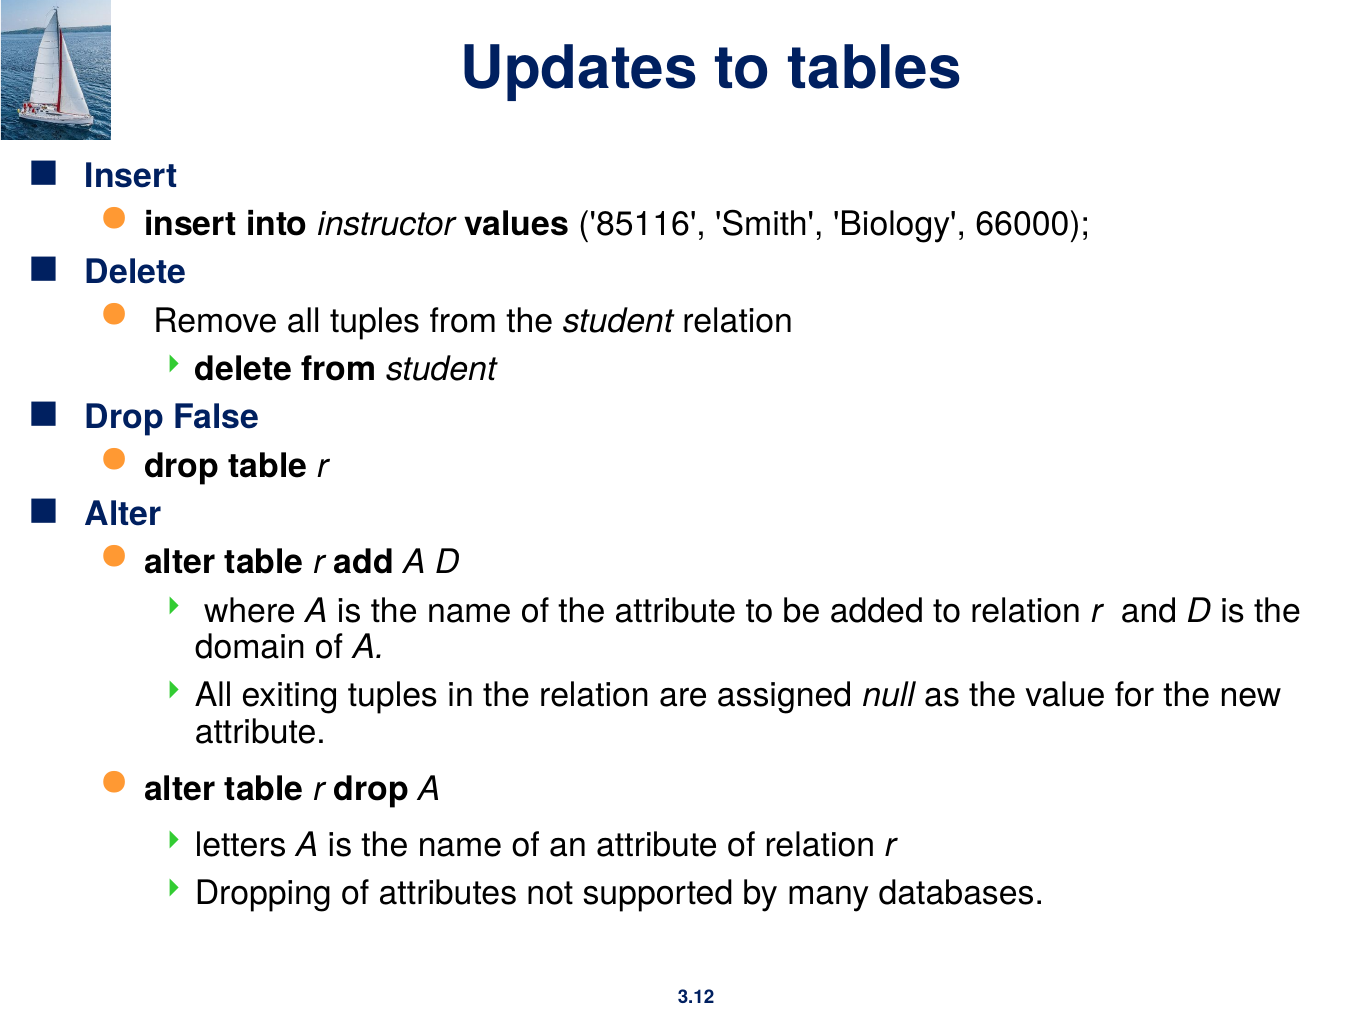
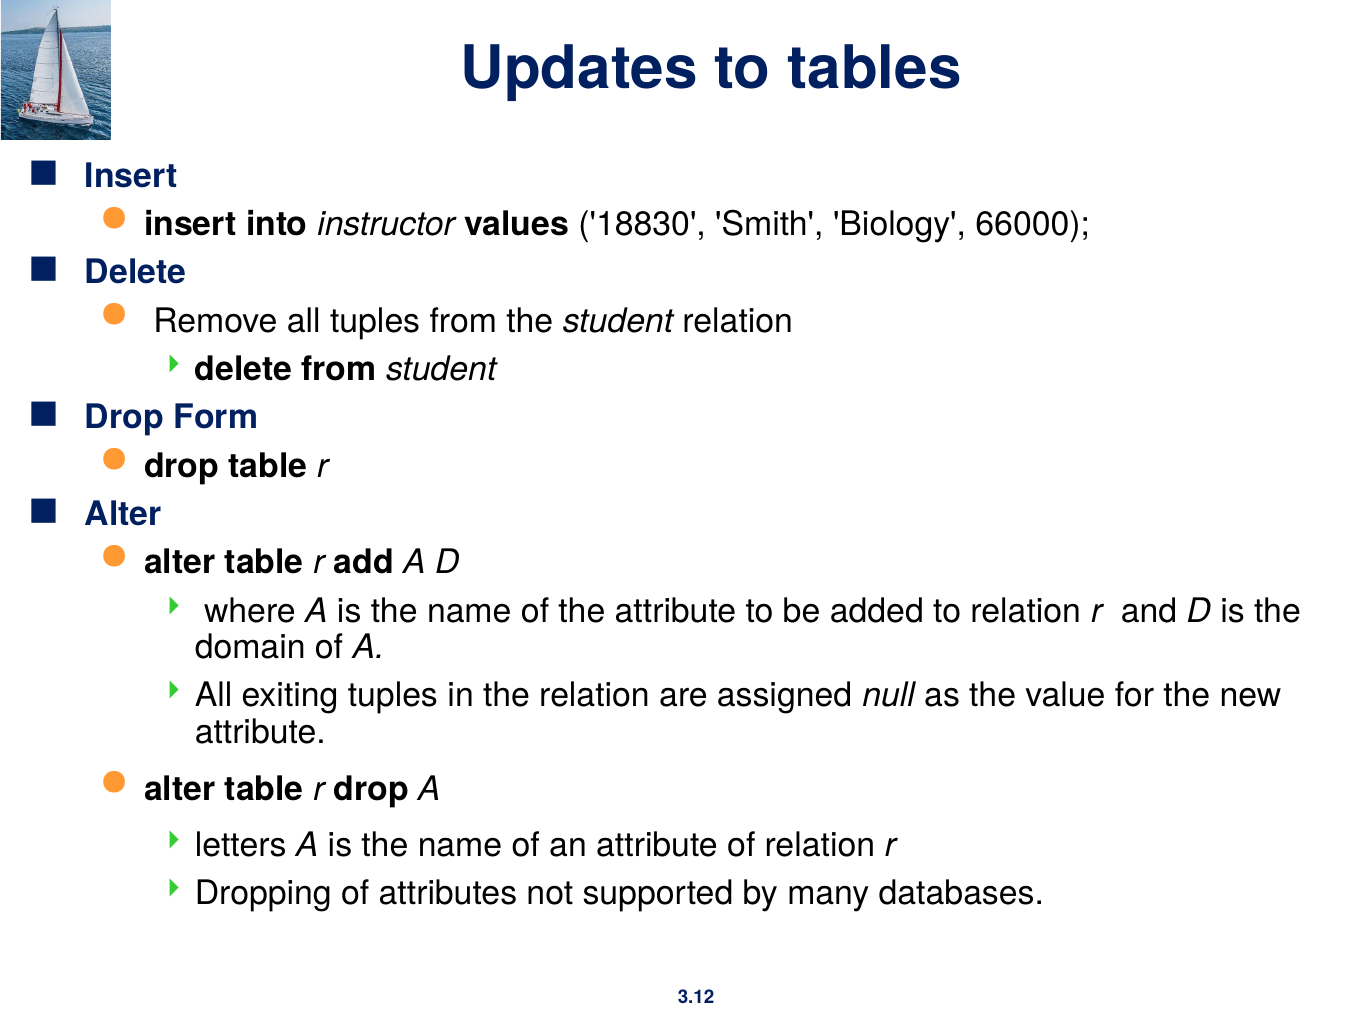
85116: 85116 -> 18830 (642, 224)
False: False -> Form (216, 418)
